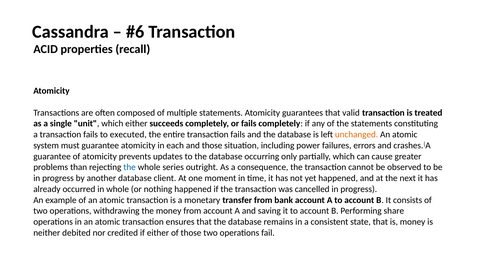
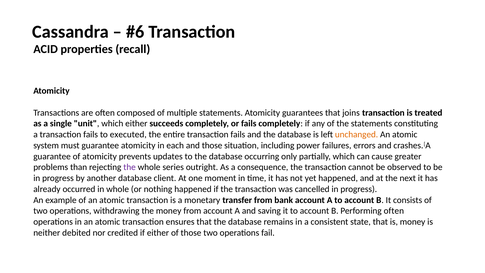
valid: valid -> joins (351, 113)
the colour: blue -> purple (130, 167)
Performing share: share -> often (394, 211)
